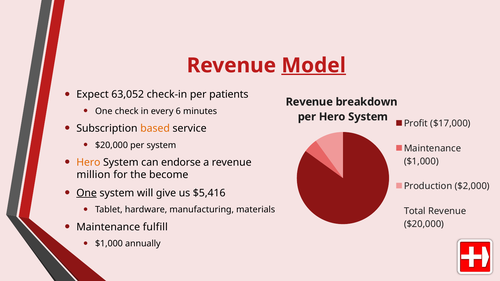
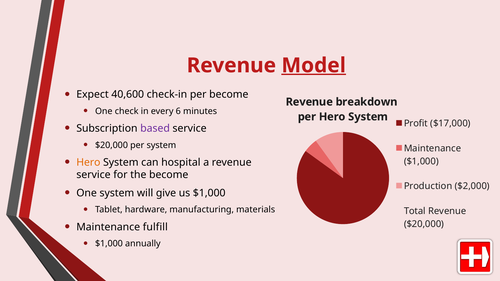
63,052: 63,052 -> 40,600 (128, 95)
per patients: patients -> become (229, 95)
based colour: orange -> purple (155, 129)
endorse: endorse -> hospital (181, 163)
million: million -> service (93, 175)
One underline: present -> none (87, 193)
us $5,416: $5,416 -> $1,000 (209, 193)
